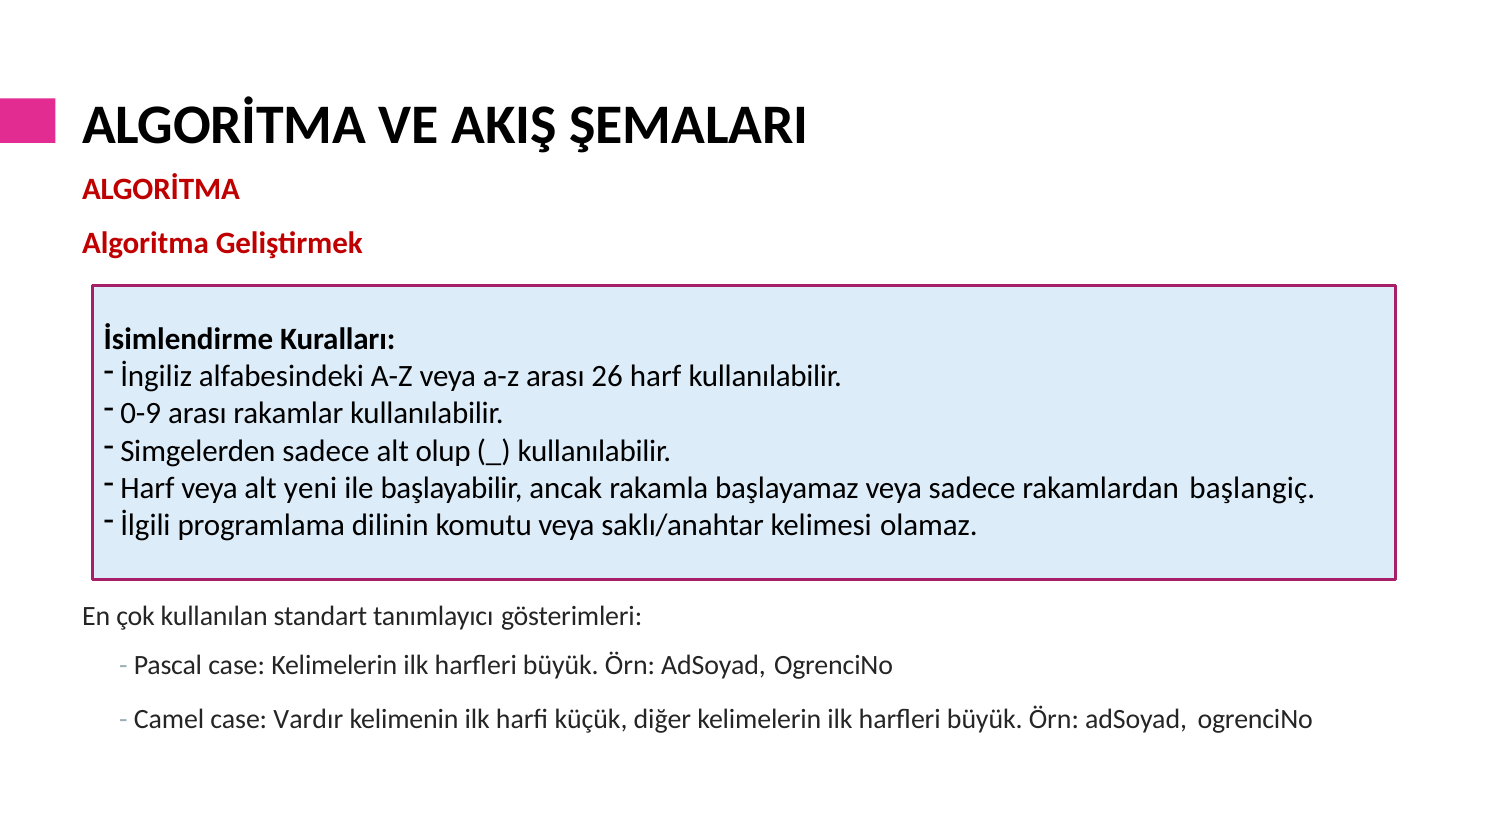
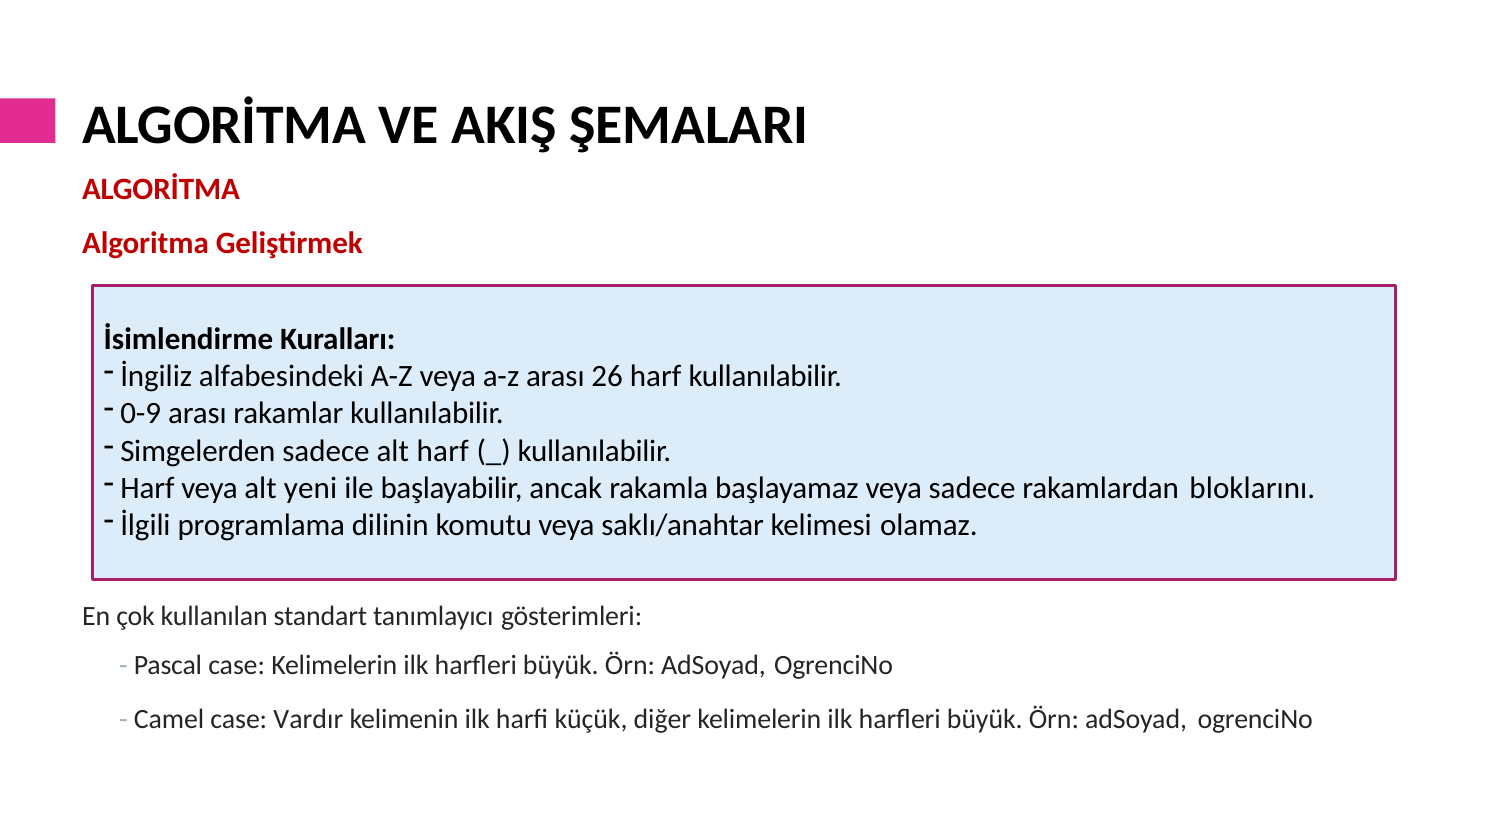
alt olup: olup -> harf (443, 451)
başlangiç: başlangiç -> bloklarını (1252, 488)
